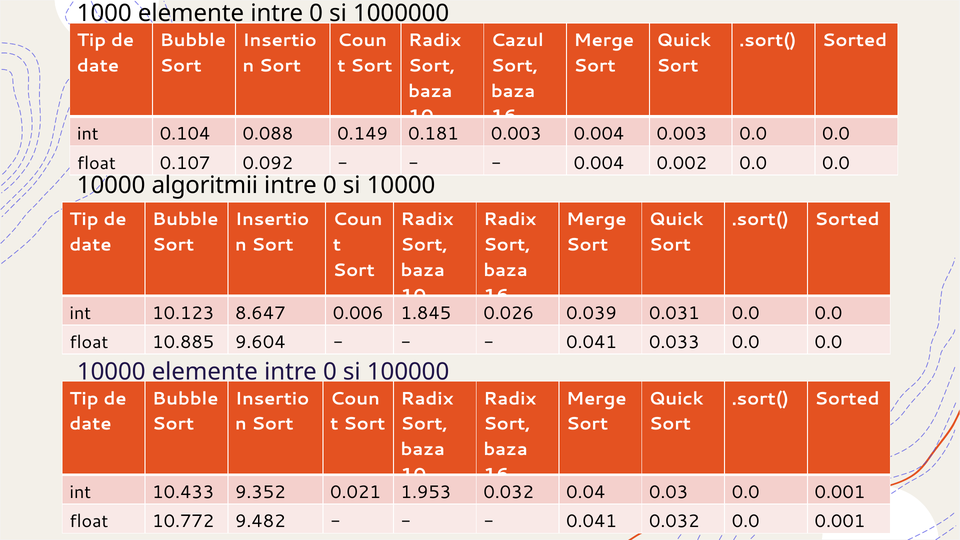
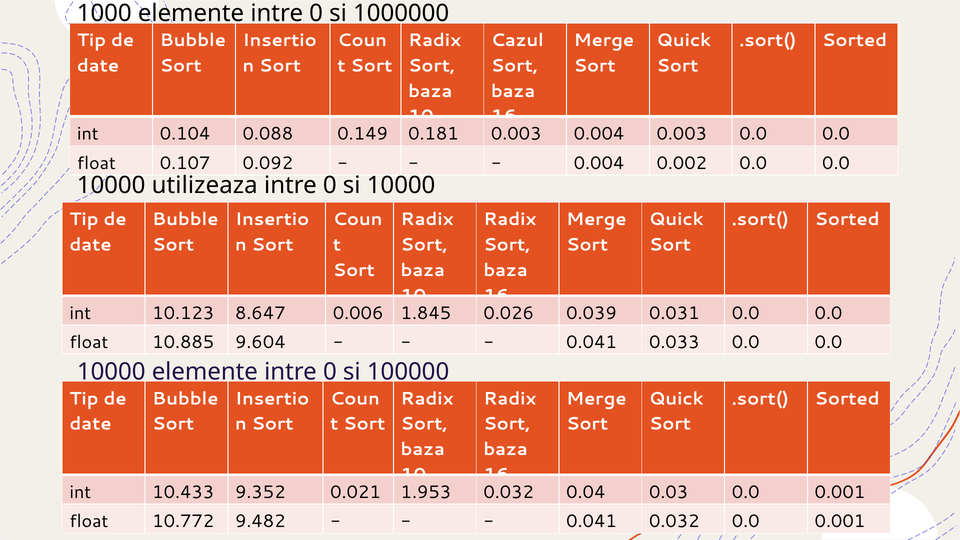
algoritmii: algoritmii -> utilizeaza (205, 185)
